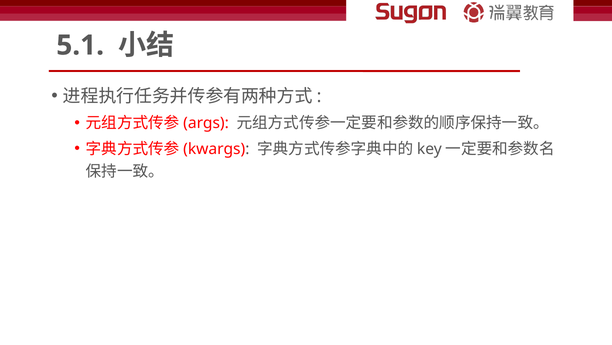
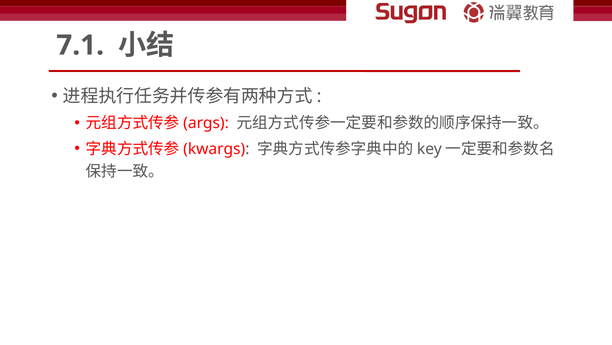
5.1: 5.1 -> 7.1 (80, 45)
